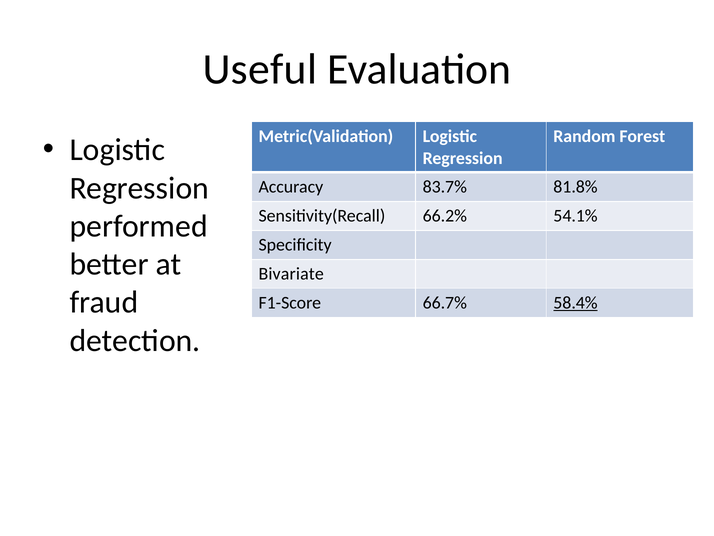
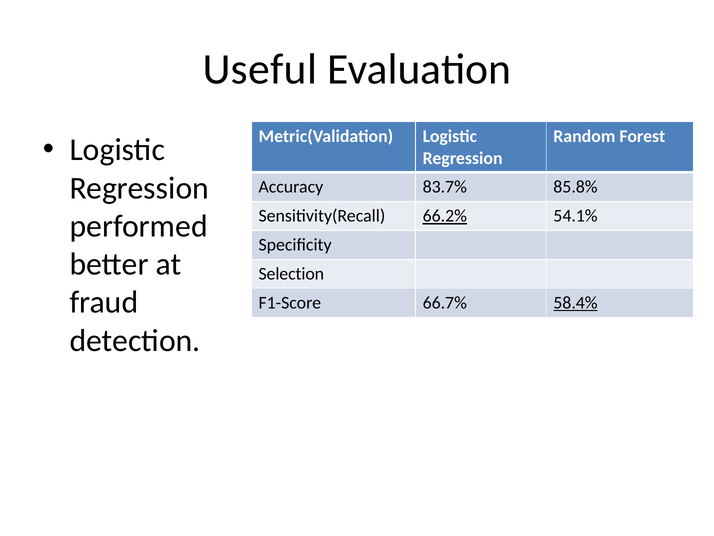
81.8%: 81.8% -> 85.8% (575, 187)
66.2% underline: none -> present (445, 216)
Bivariate: Bivariate -> Selection (291, 274)
